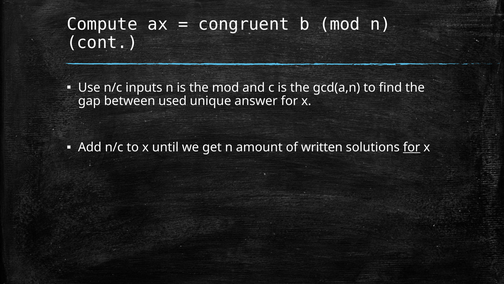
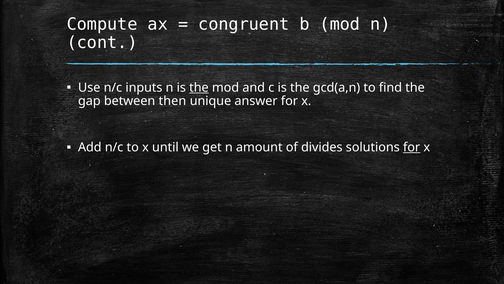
the underline: none -> present (199, 87)
used: used -> then (172, 101)
written: written -> divides (322, 147)
